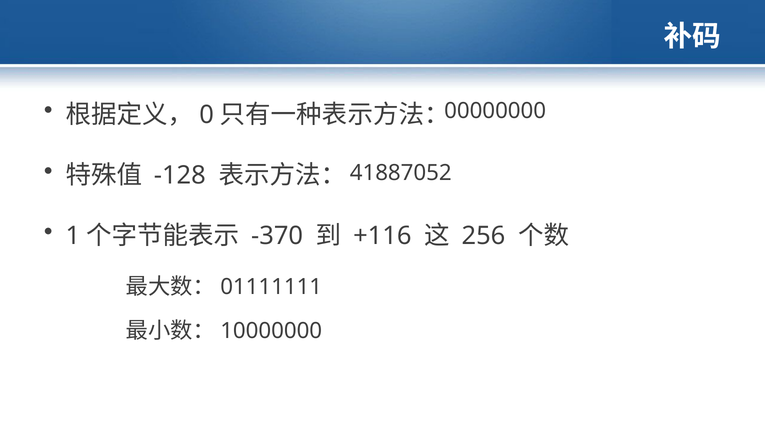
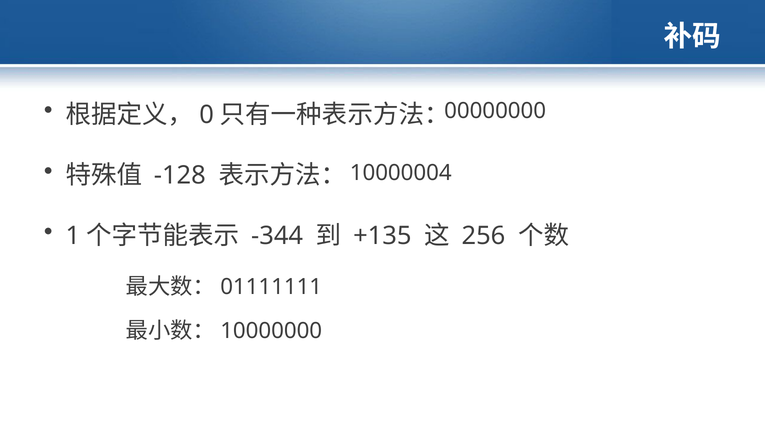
41887052: 41887052 -> 10000004 (401, 173)
-370: -370 -> -344 (277, 236)
+116: +116 -> +135 (382, 236)
